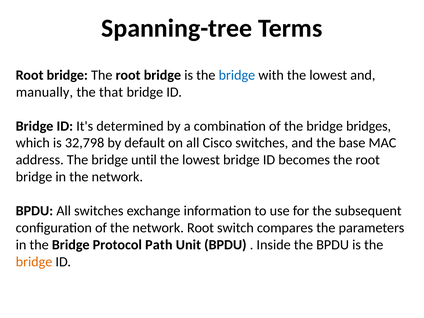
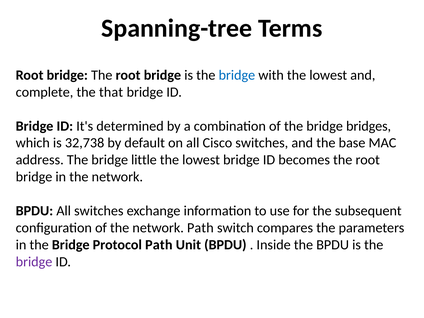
manually: manually -> complete (45, 92)
32,798: 32,798 -> 32,738 (85, 143)
until: until -> little (144, 160)
network Root: Root -> Path (200, 228)
bridge colour: orange -> purple (34, 262)
